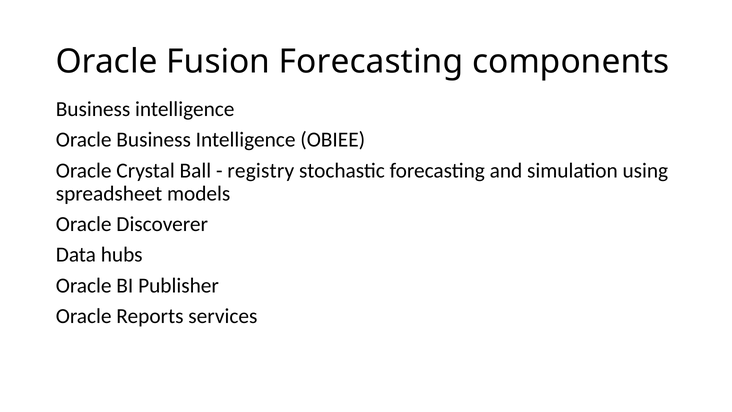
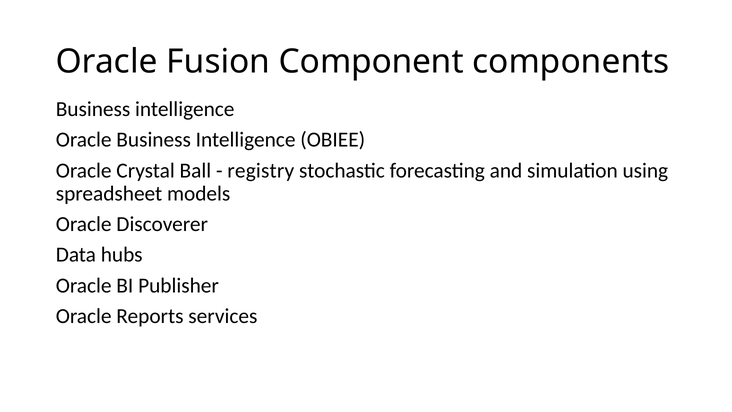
Fusion Forecasting: Forecasting -> Component (371, 61)
